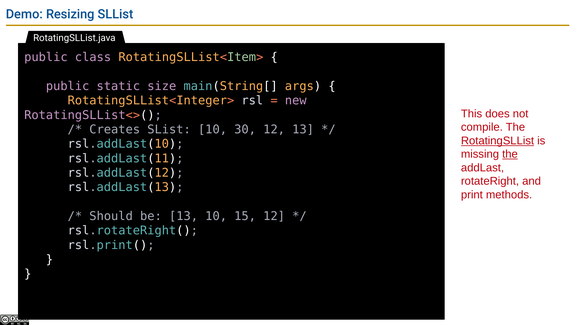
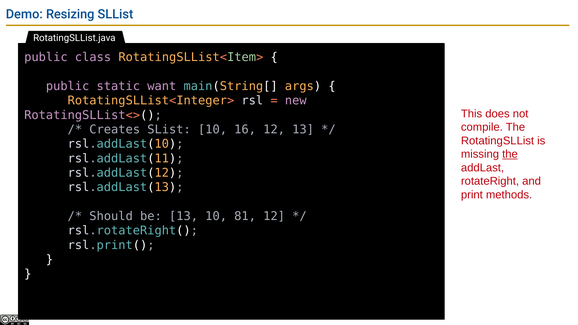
size: size -> want (162, 86)
30: 30 -> 16 (245, 130)
RotatingSLList underline: present -> none (498, 141)
15: 15 -> 81 (245, 216)
